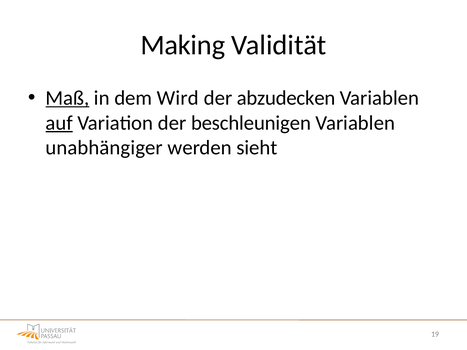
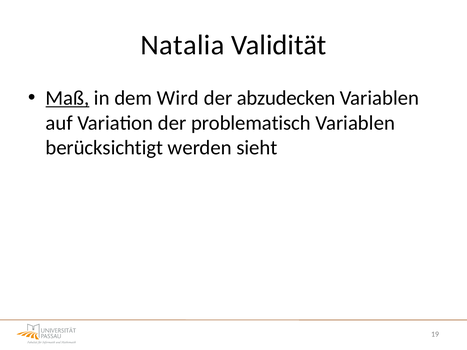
Making: Making -> Natalia (182, 45)
auf underline: present -> none (59, 123)
beschleunigen: beschleunigen -> problematisch (251, 123)
unabhängiger: unabhängiger -> berücksichtigt (104, 148)
